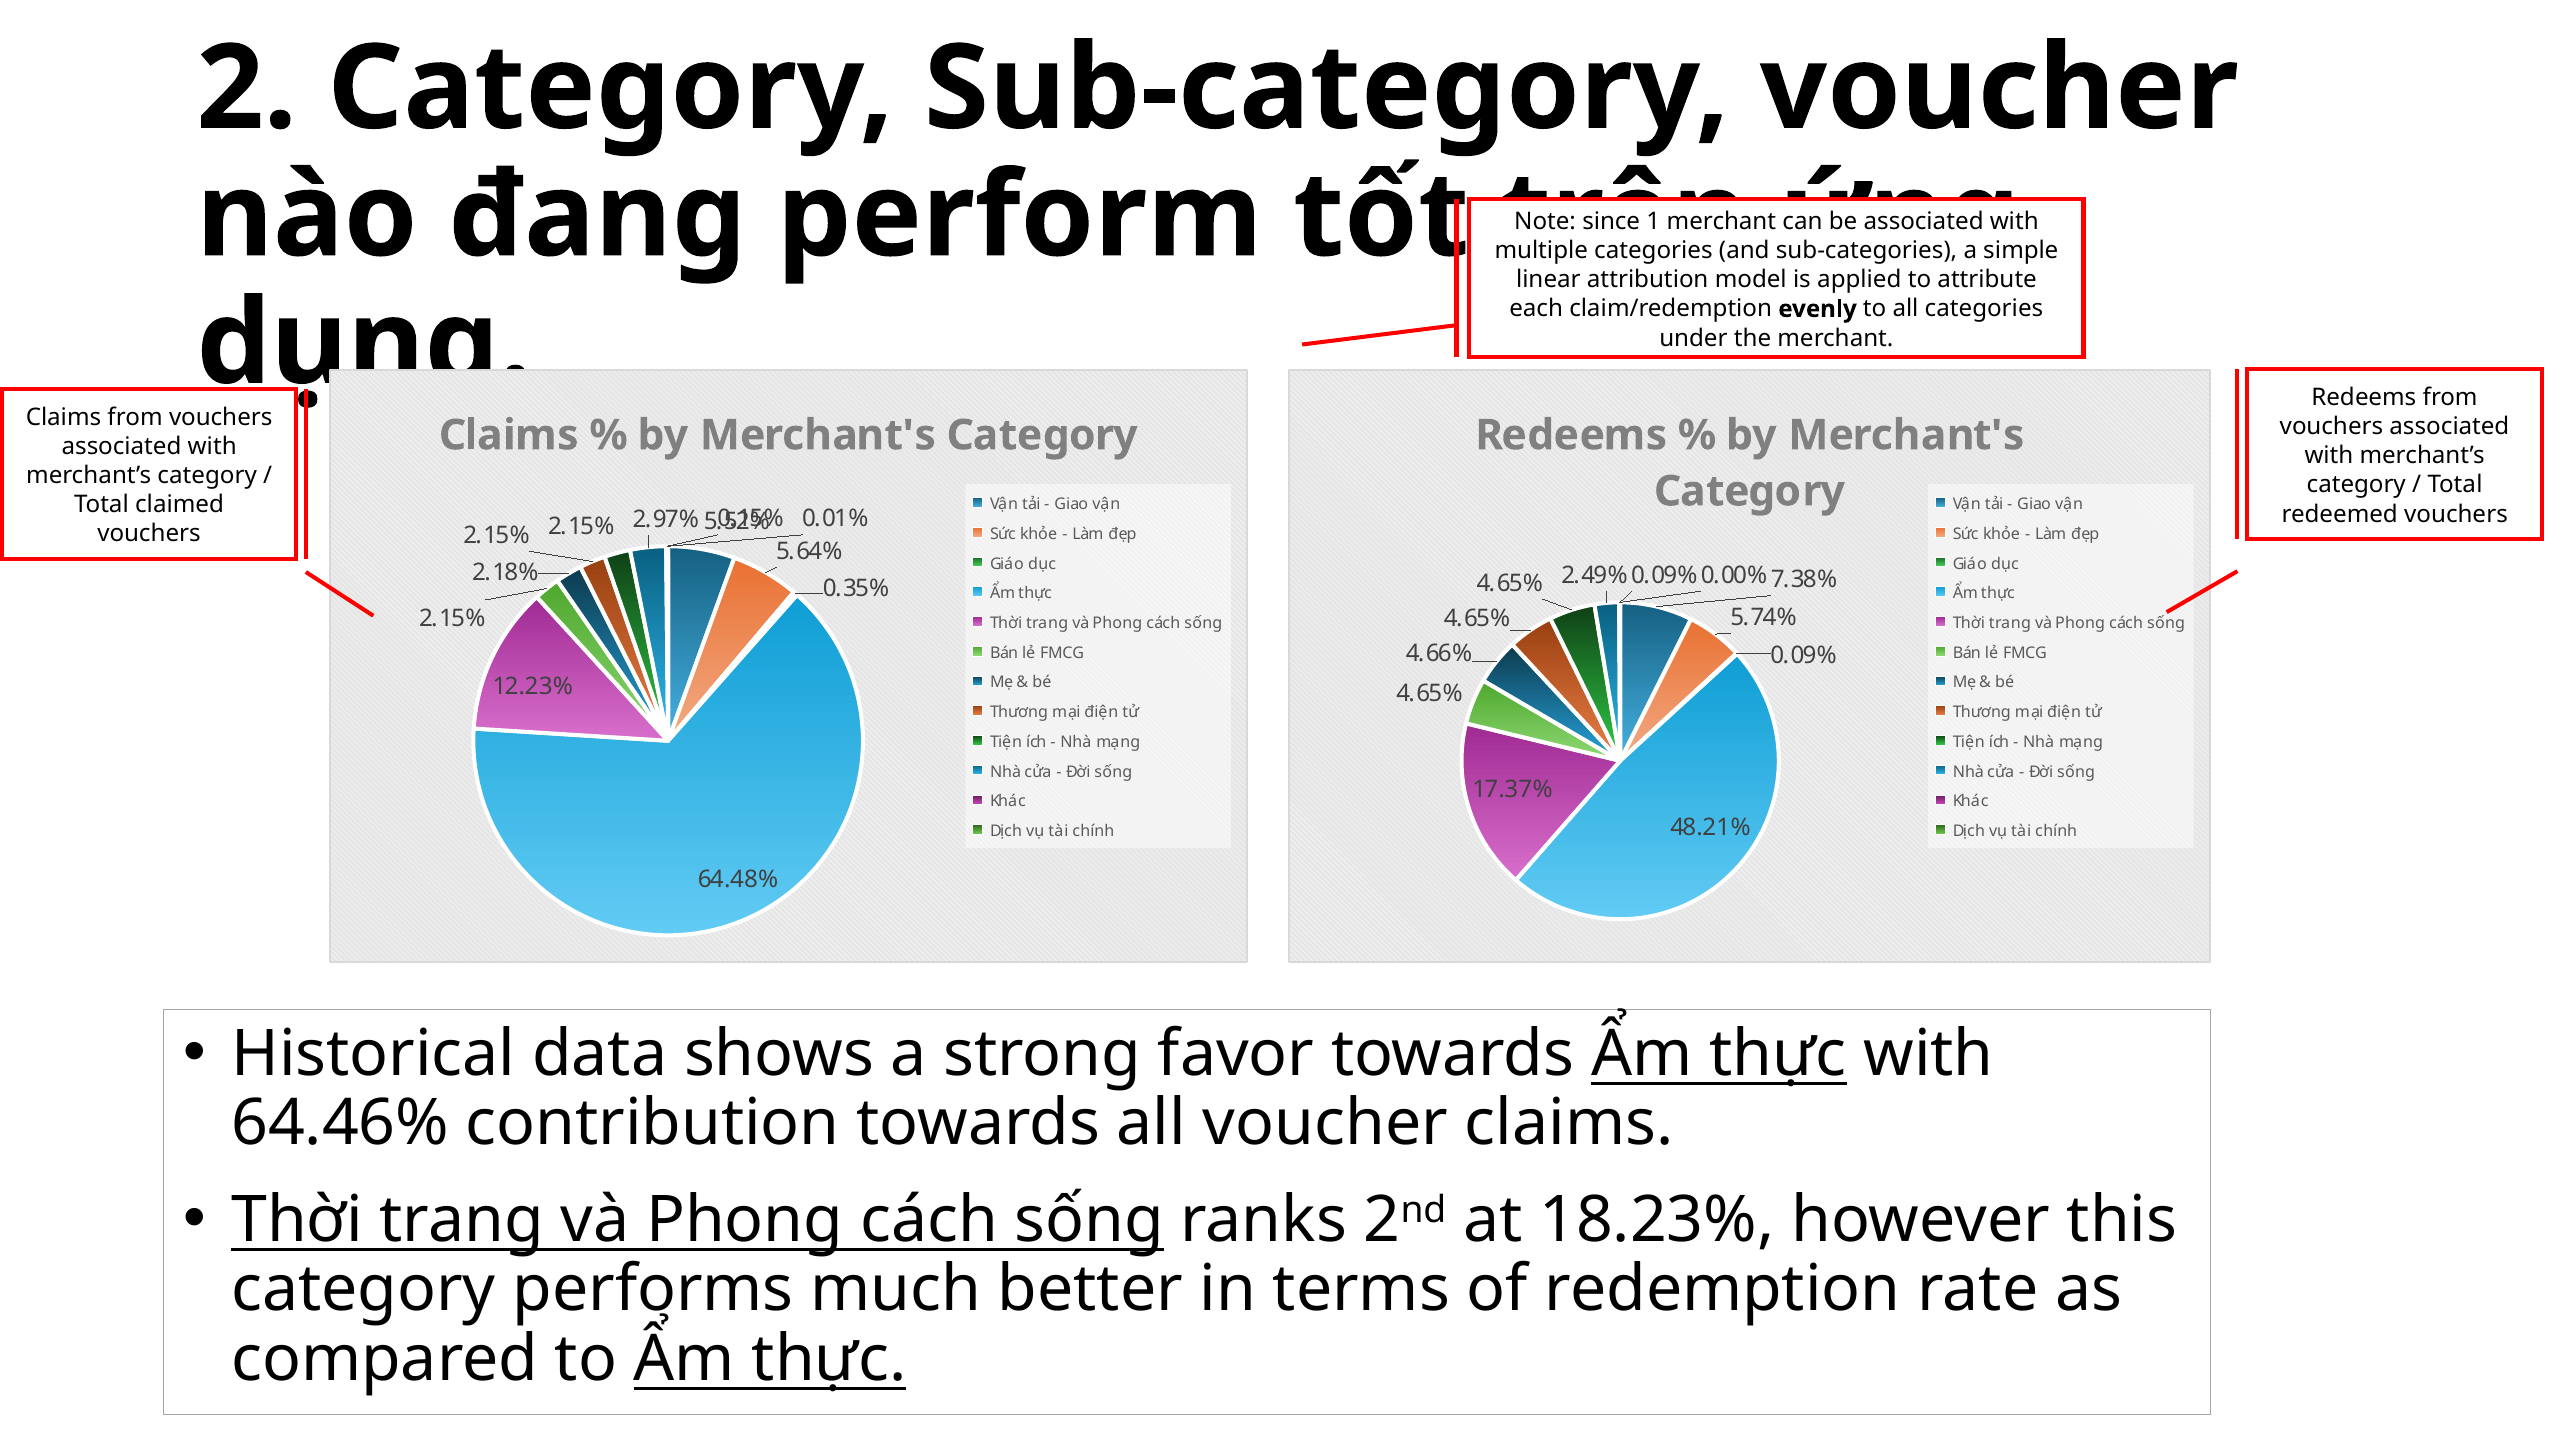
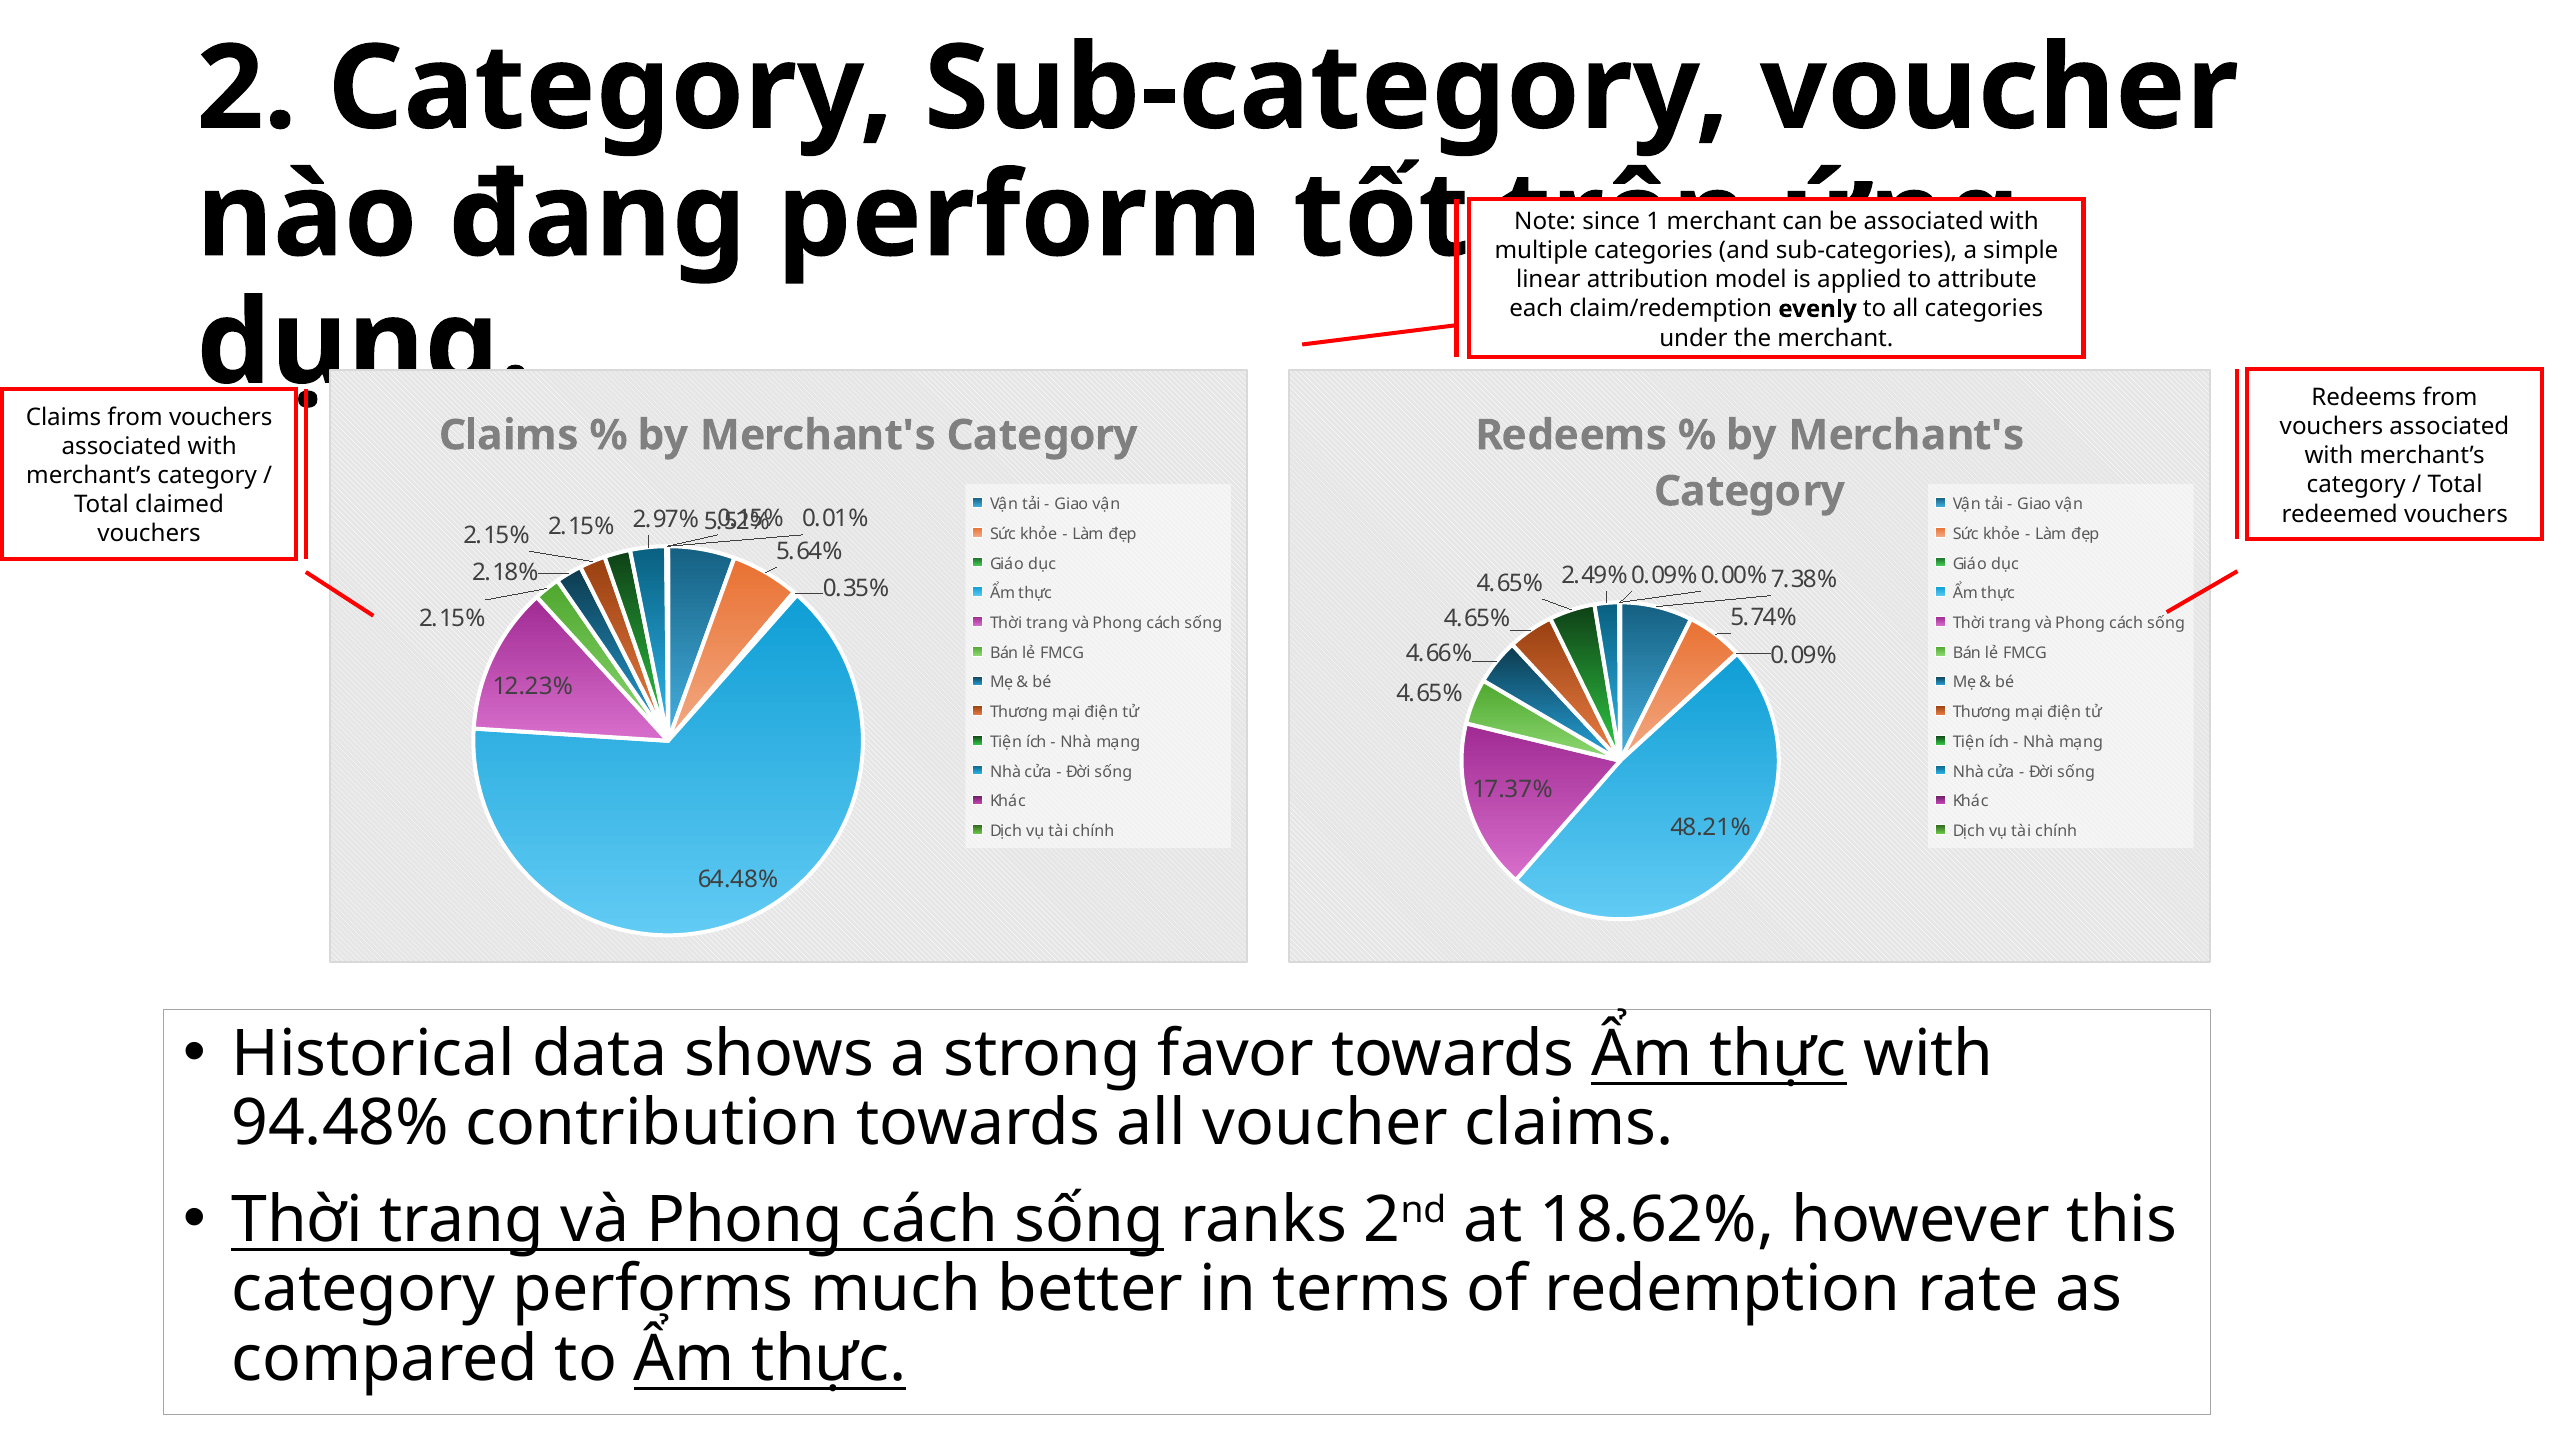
64.46%: 64.46% -> 94.48% (340, 1124)
18.23%: 18.23% -> 18.62% (1657, 1220)
